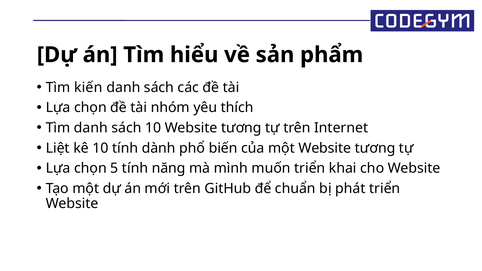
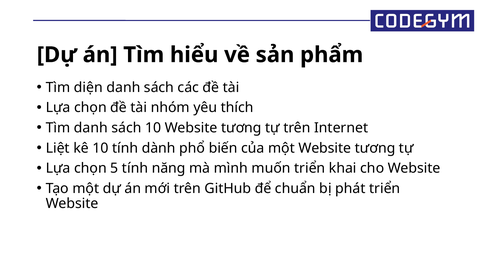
kiến: kiến -> diện (88, 88)
